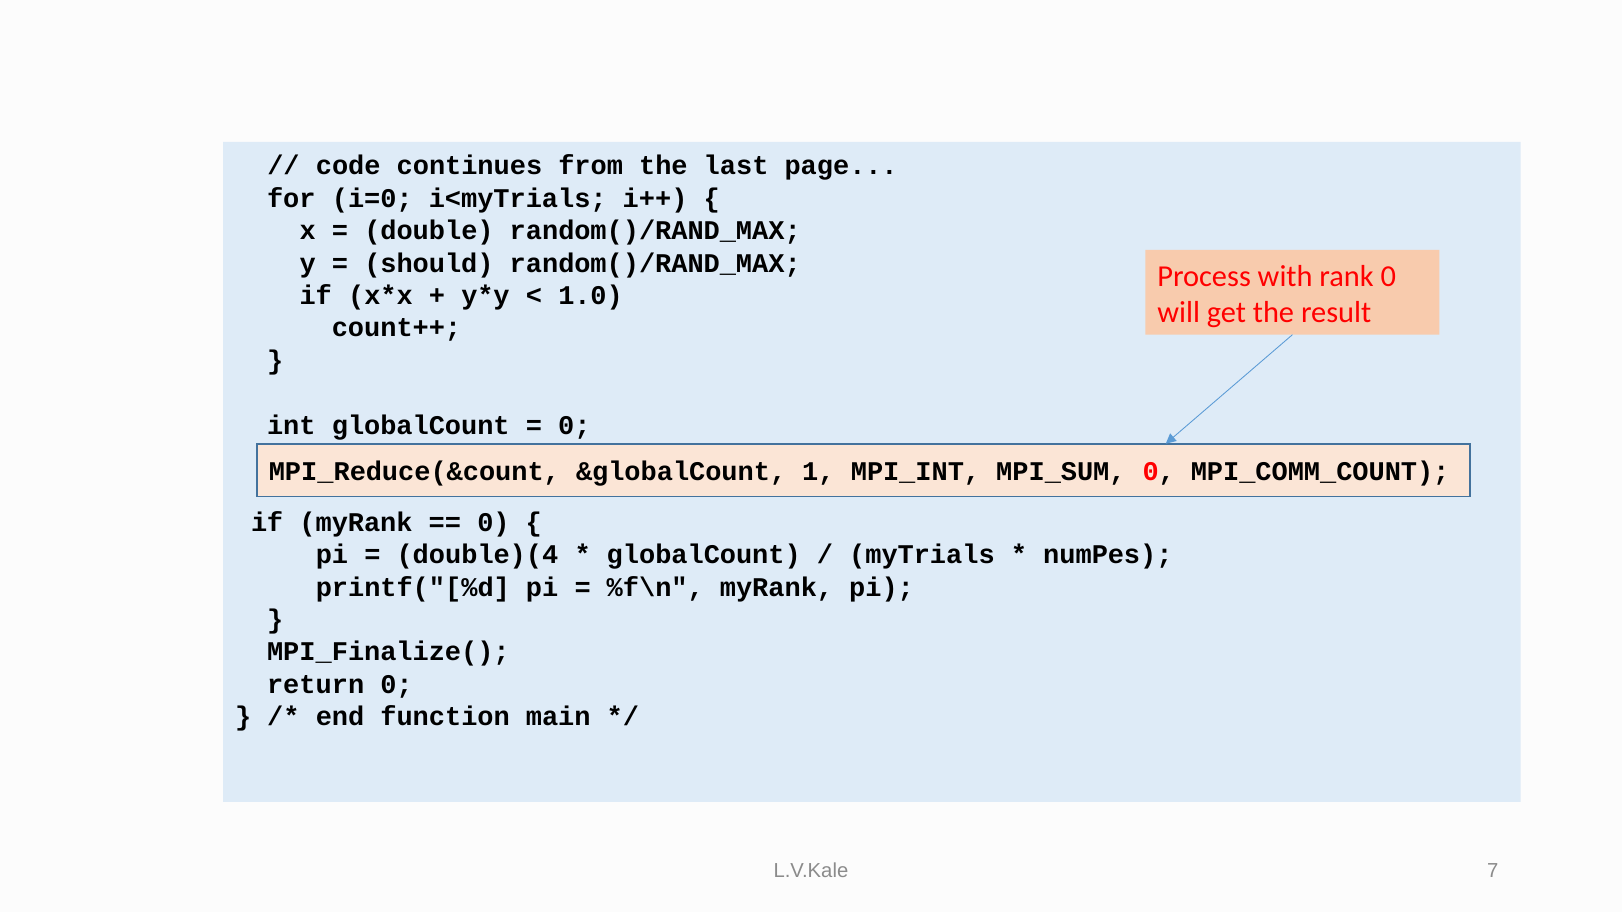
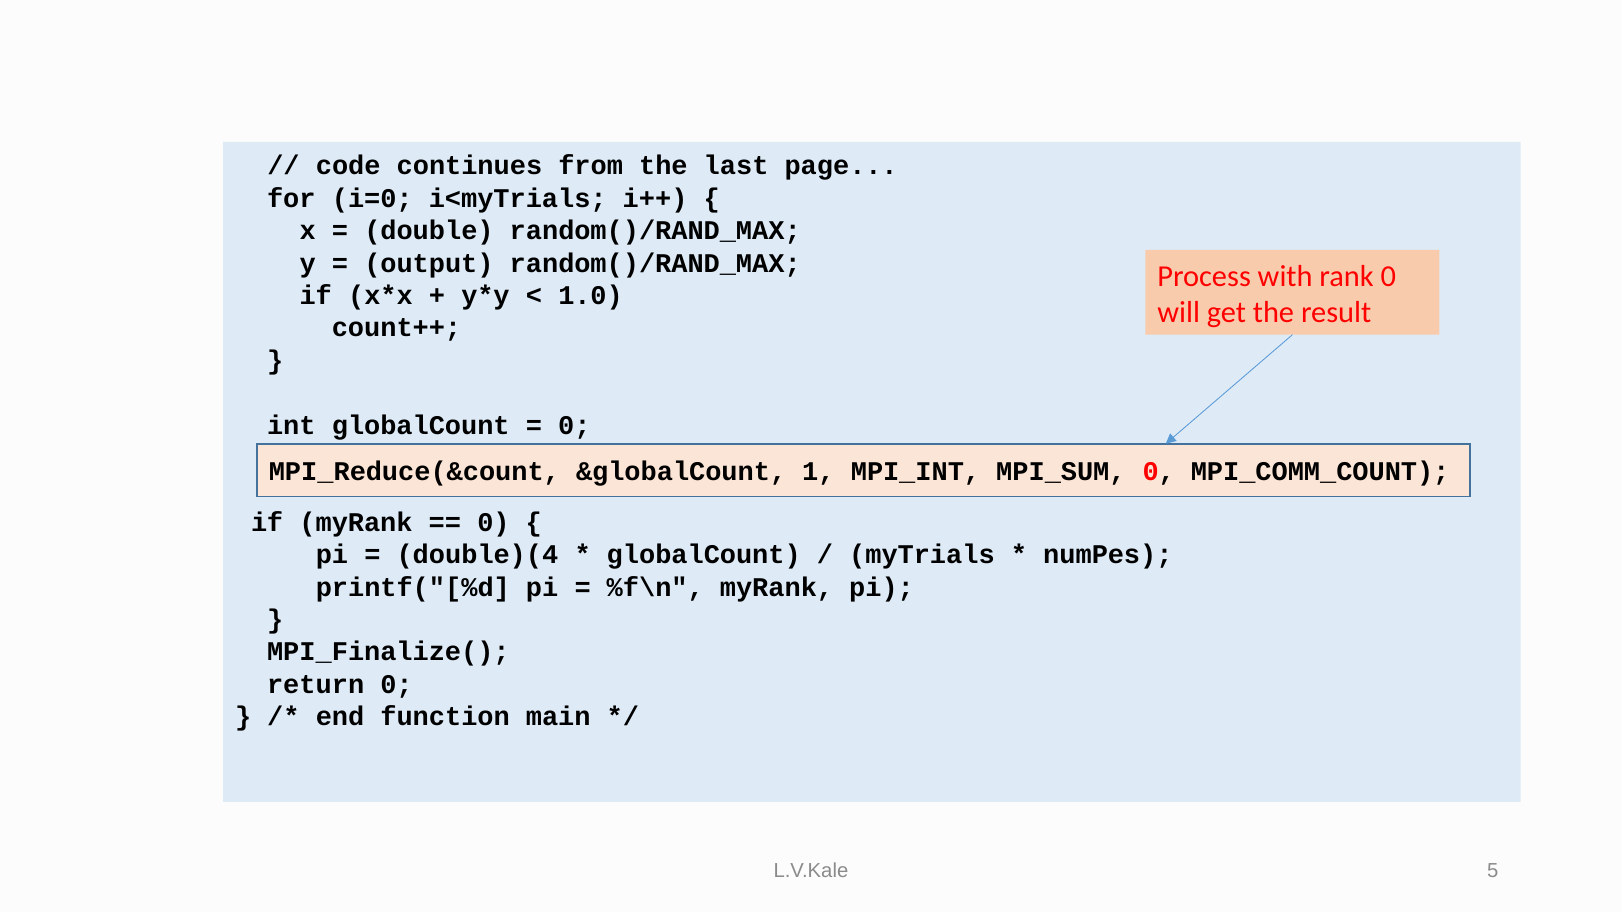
should: should -> output (429, 263)
7: 7 -> 5 (1493, 871)
